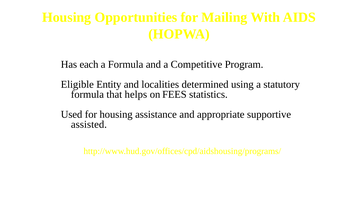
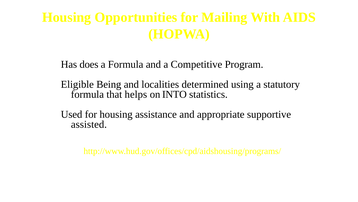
each: each -> does (89, 64)
Entity: Entity -> Being (109, 84)
FEES: FEES -> INTO (174, 94)
